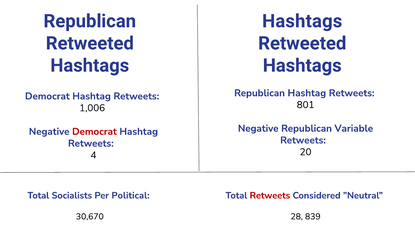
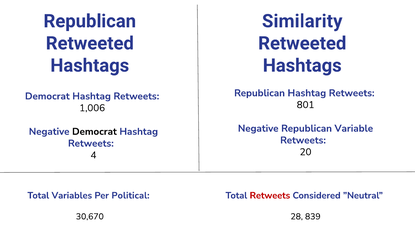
Hashtags: Hashtags -> Similarity (302, 21)
Democrat colour: red -> black (94, 131)
Total Socialists: Socialists -> Variables (72, 195)
